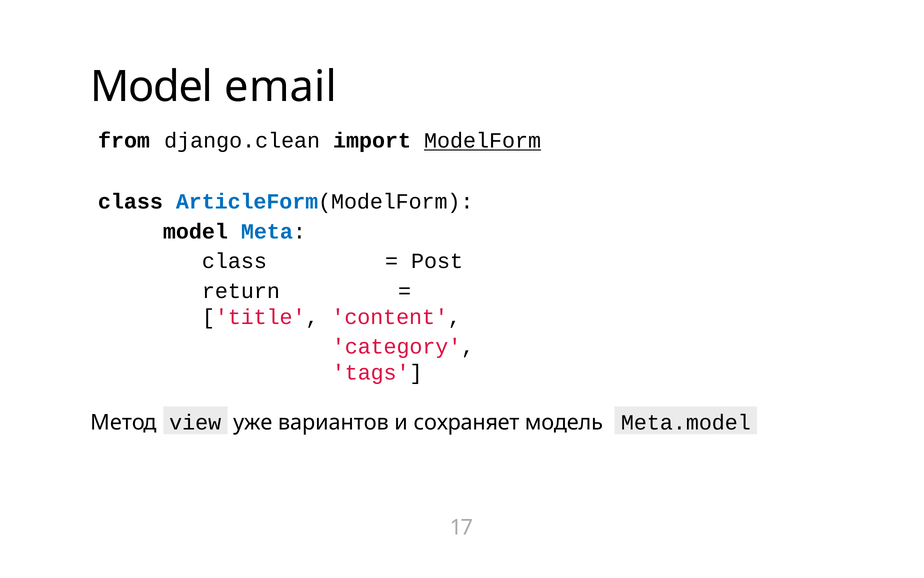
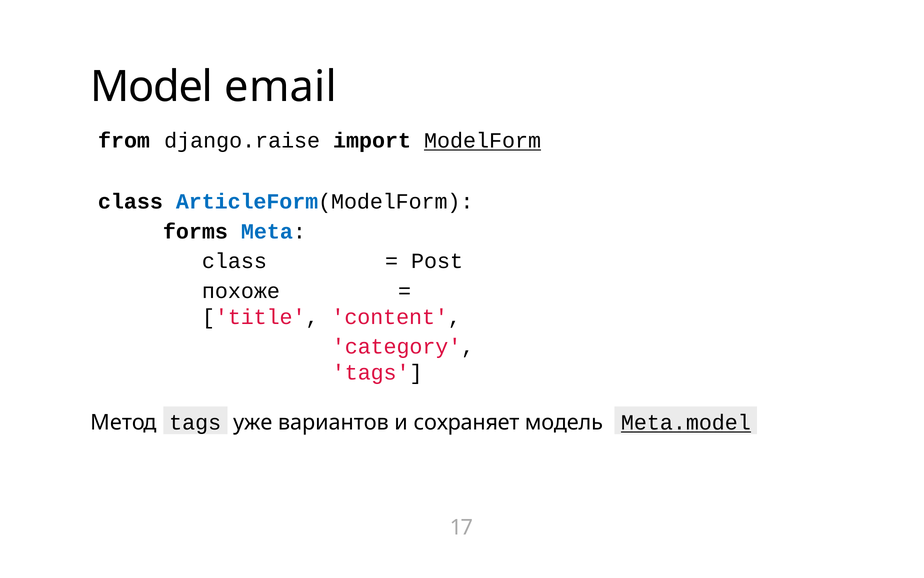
django.clean: django.clean -> django.raise (242, 140)
model: model -> forms (195, 231)
return: return -> похоже (241, 291)
Метод view: view -> tags (195, 422)
Meta.model underline: none -> present (686, 422)
